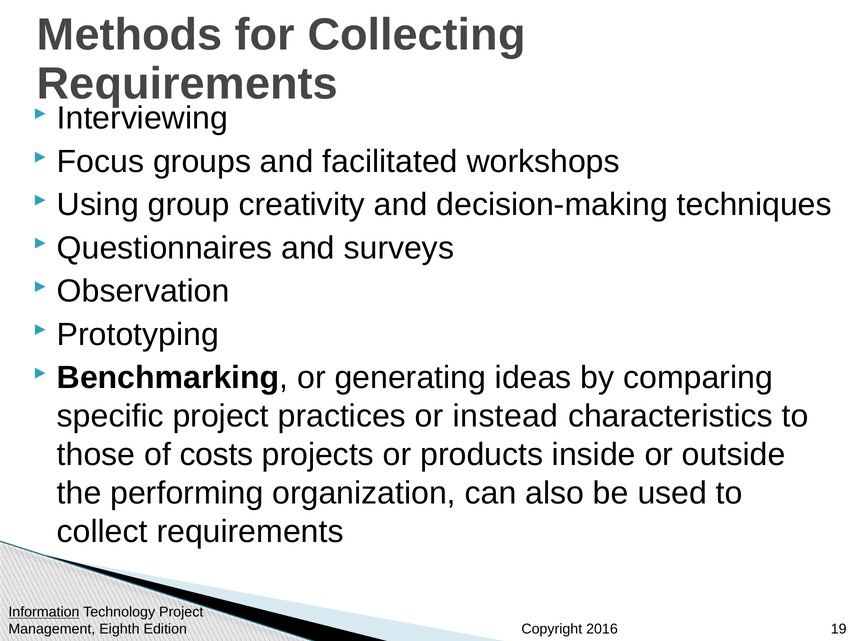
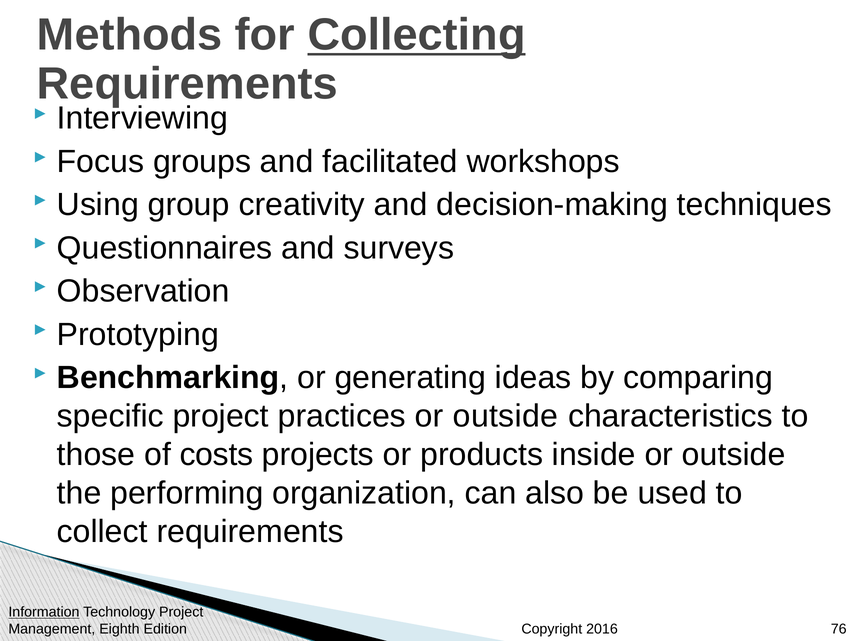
Collecting underline: none -> present (417, 35)
practices or instead: instead -> outside (506, 416)
19: 19 -> 76 (839, 629)
